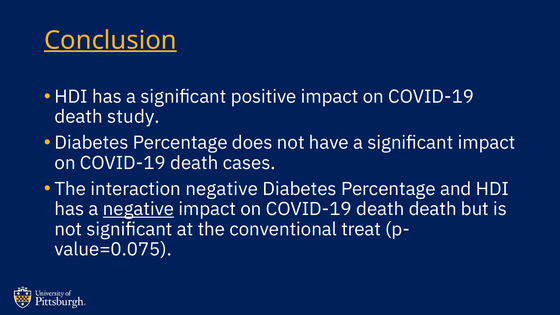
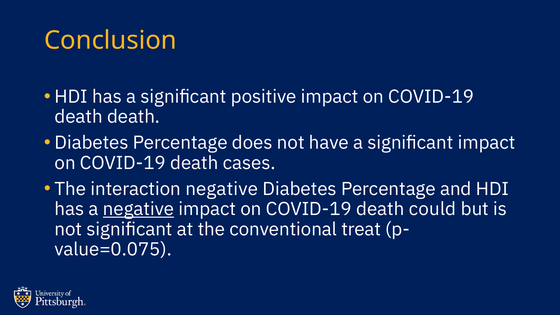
Conclusion underline: present -> none (110, 40)
death study: study -> death (134, 117)
death death: death -> could (433, 209)
